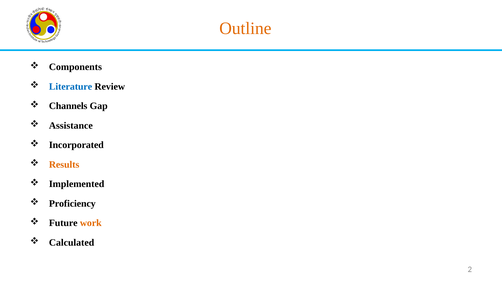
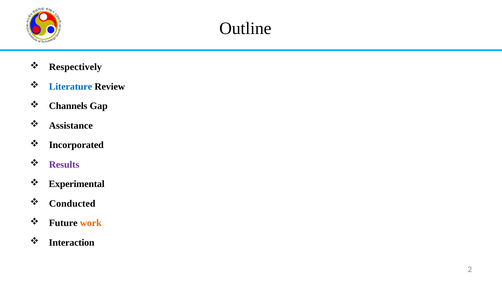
Outline colour: orange -> black (245, 28)
Components: Components -> Respectively (75, 67)
Results colour: orange -> purple (64, 165)
Implemented: Implemented -> Experimental (77, 184)
Proficiency: Proficiency -> Conducted (72, 204)
Calculated: Calculated -> Interaction (72, 243)
